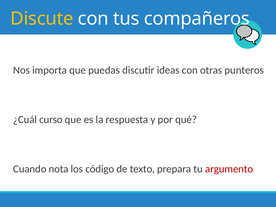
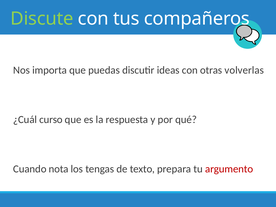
Discute colour: yellow -> light green (42, 19)
punteros: punteros -> volverlas (244, 70)
código: código -> tengas (100, 169)
